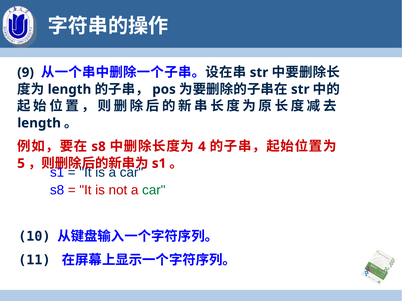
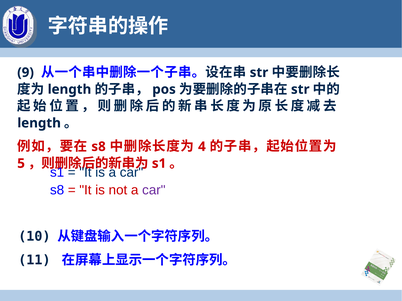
car colour: green -> purple (154, 190)
